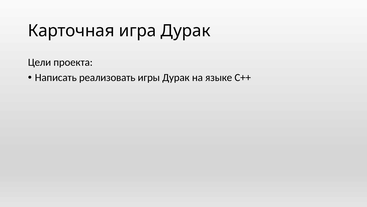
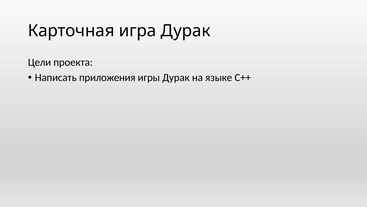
реализовать: реализовать -> приложения (107, 77)
